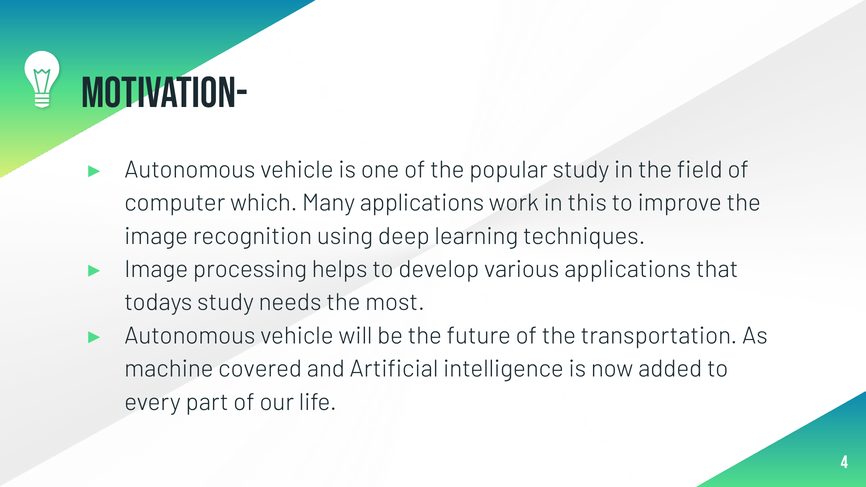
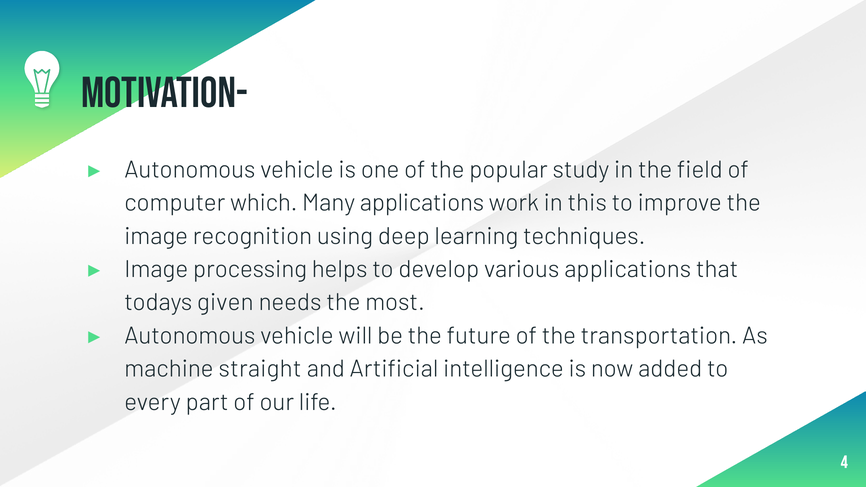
todays study: study -> given (225, 303)
covered: covered -> straight (260, 369)
